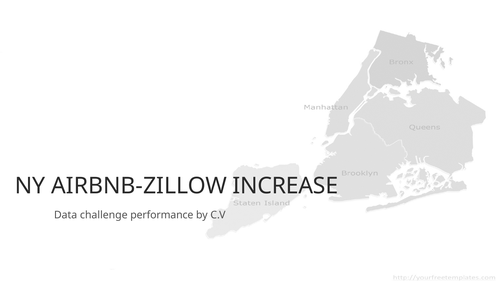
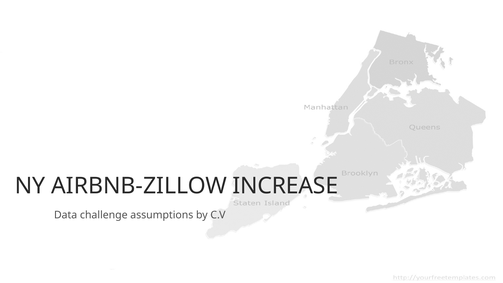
performance: performance -> assumptions (162, 215)
